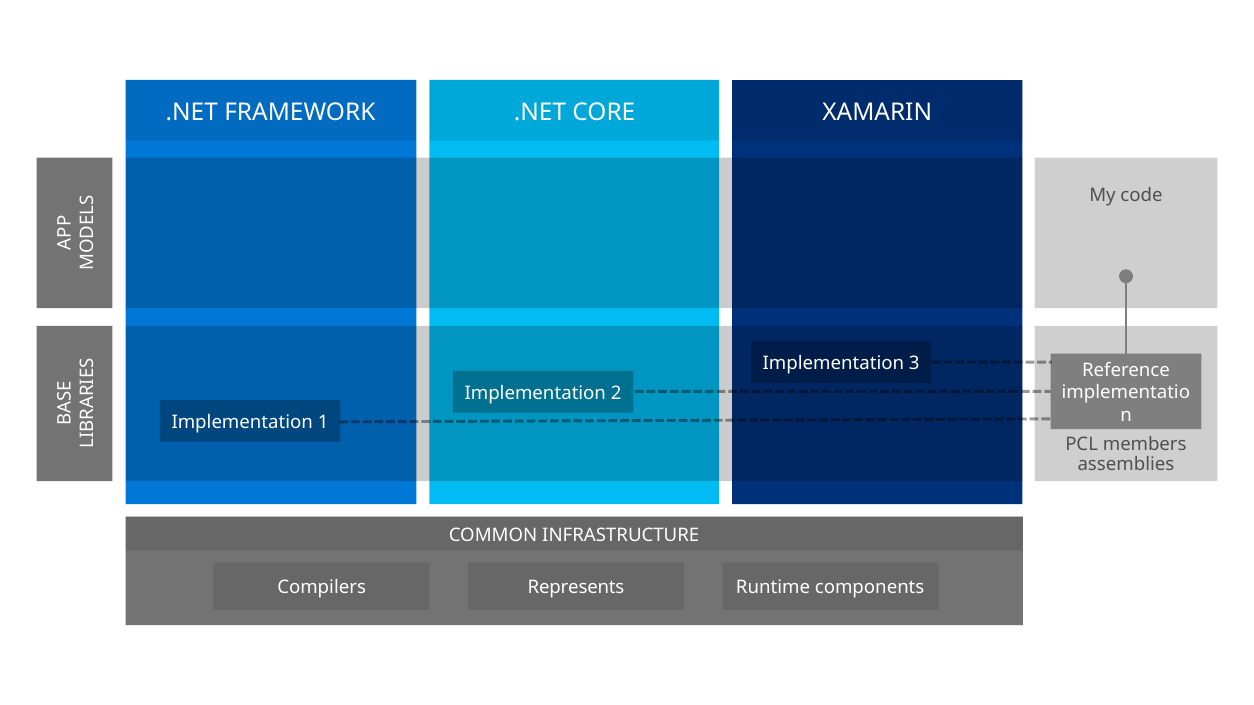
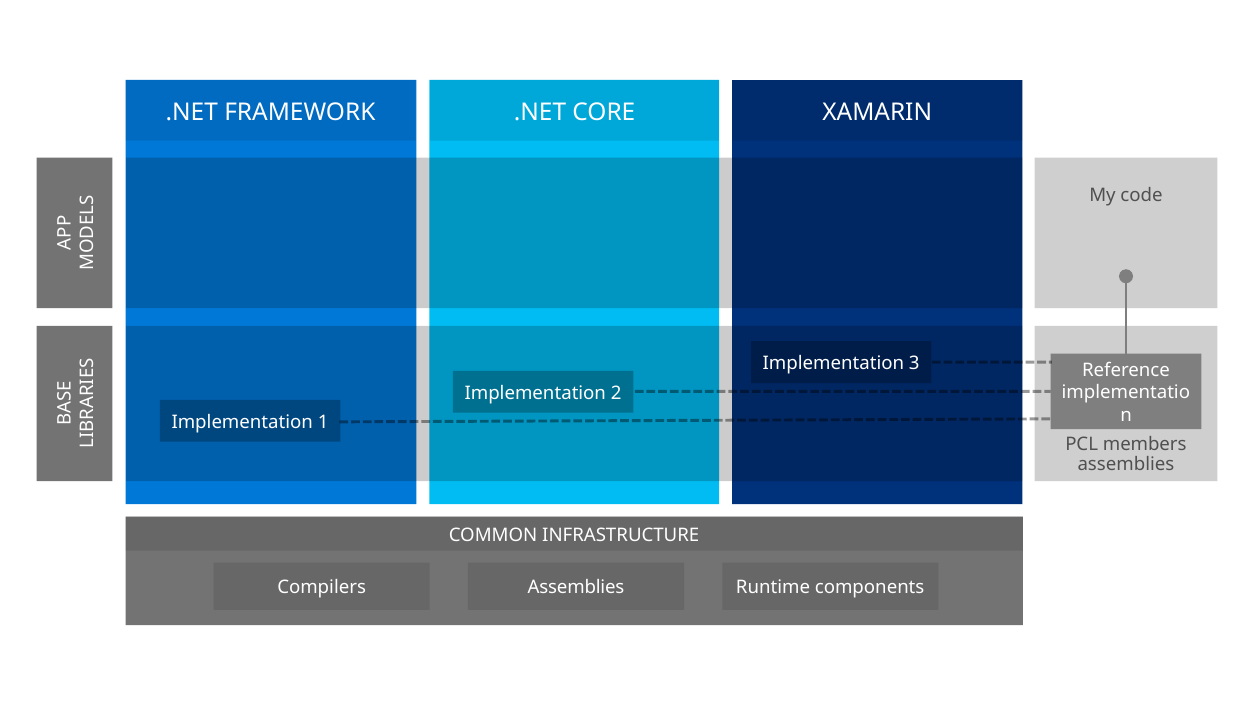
Compilers Represents: Represents -> Assemblies (576, 588)
